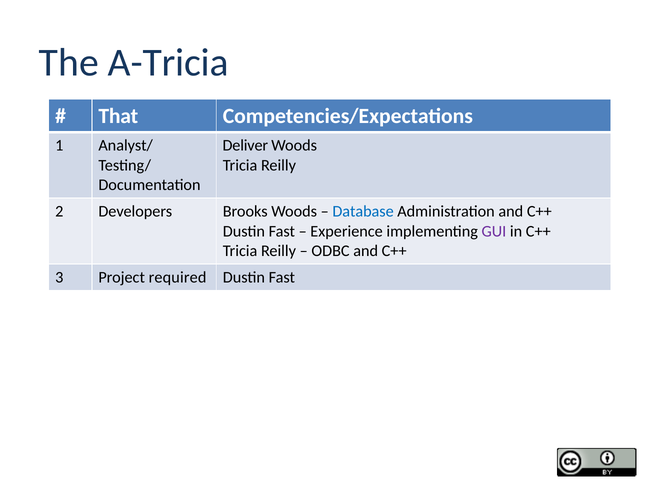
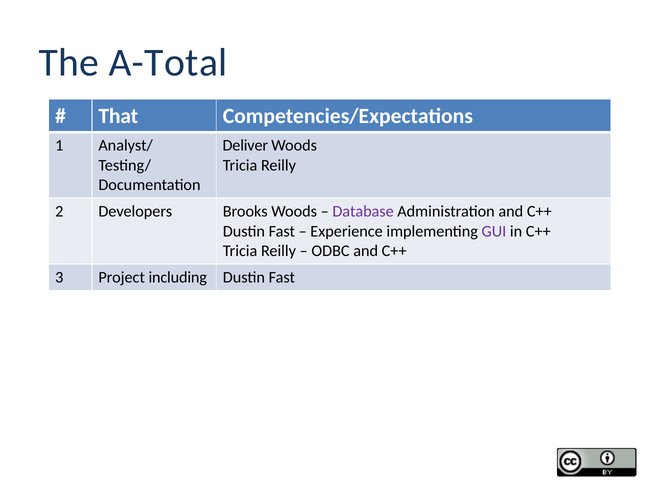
A-Tricia: A-Tricia -> A-Total (168, 63)
Database colour: blue -> purple (363, 211)
required: required -> including (178, 277)
